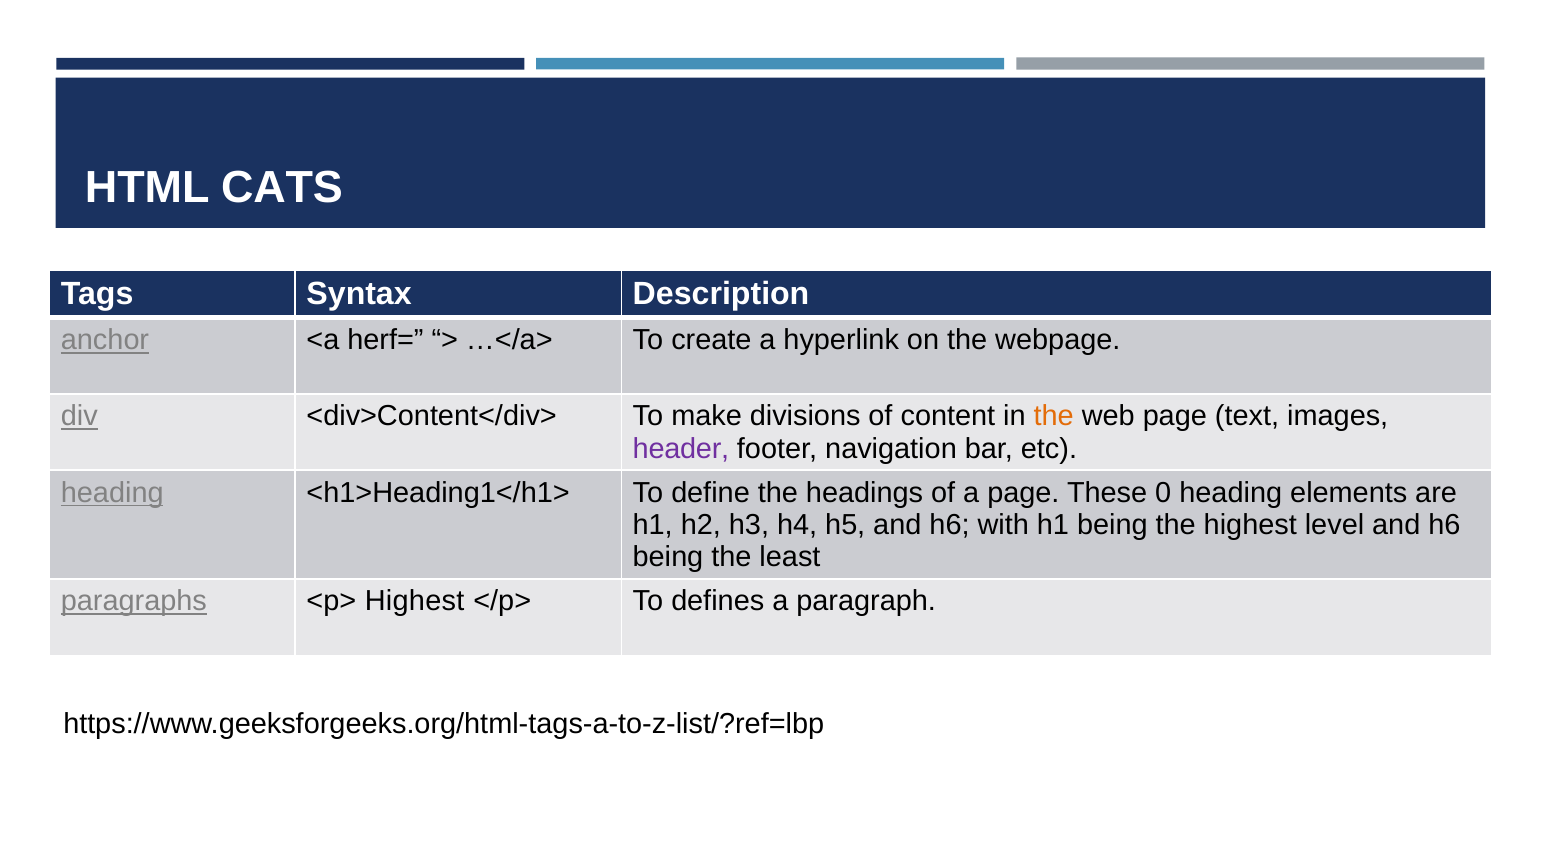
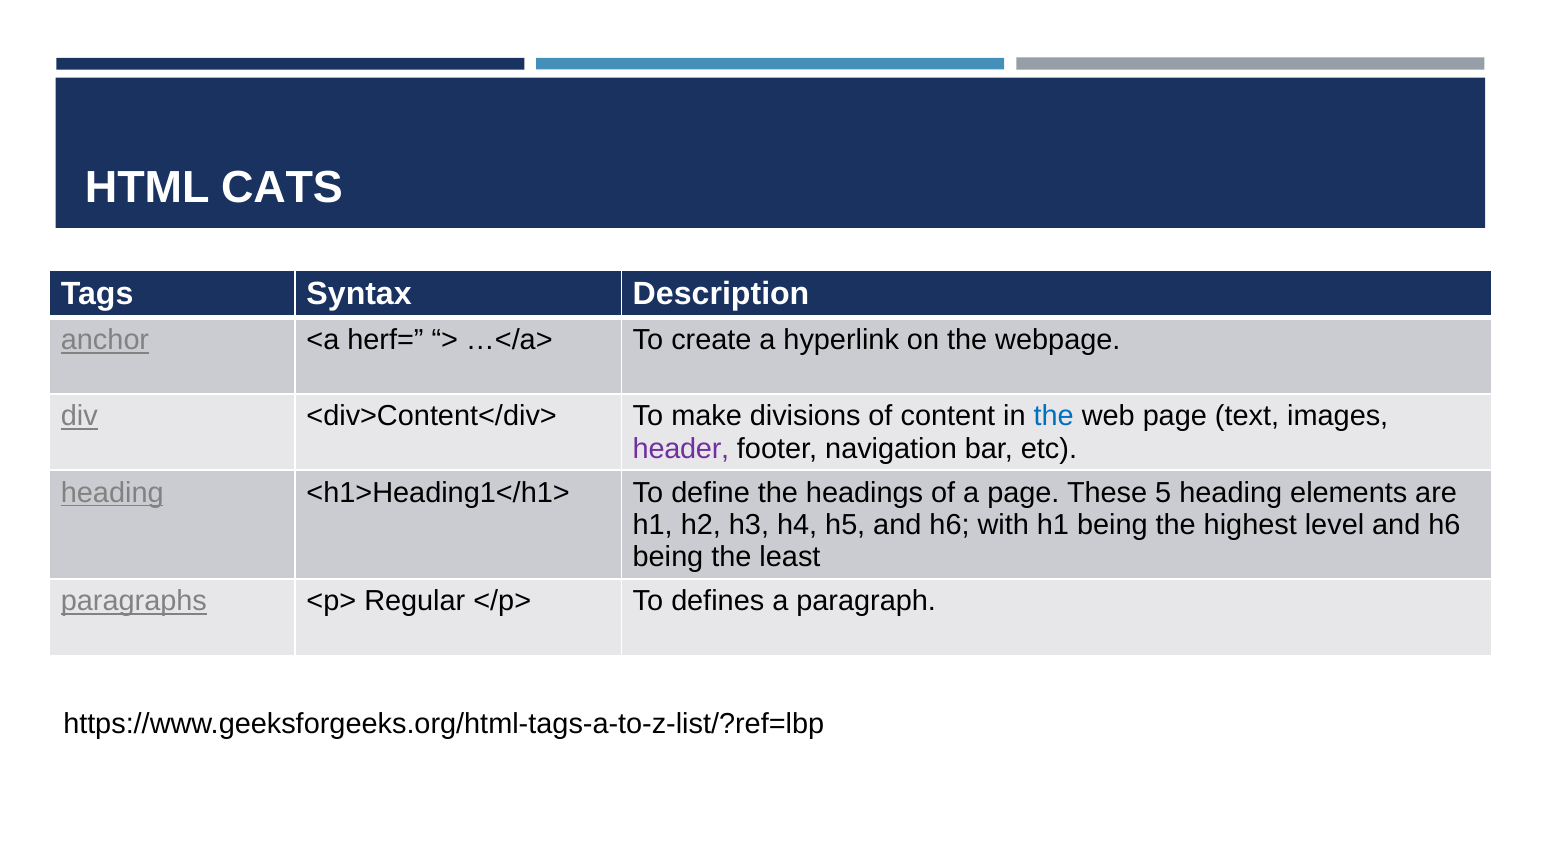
the colour: orange -> blue (1054, 416)
0: 0 -> 5 (1163, 493)
<p> Highest: Highest -> Regular (415, 601)
